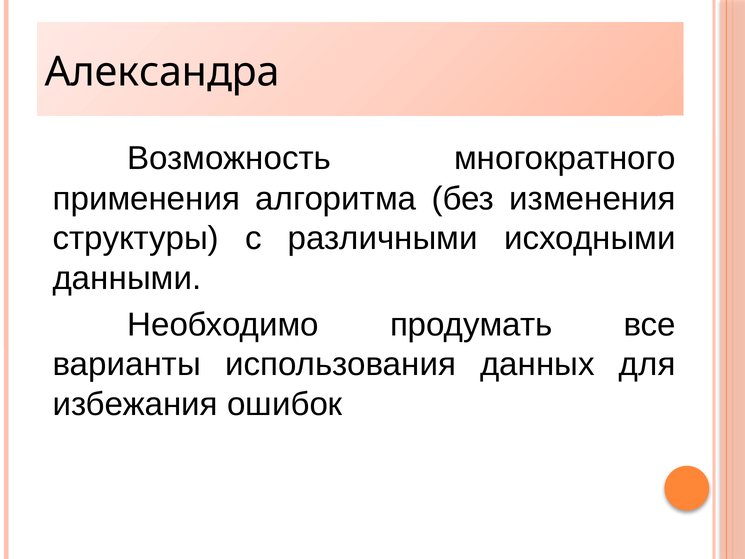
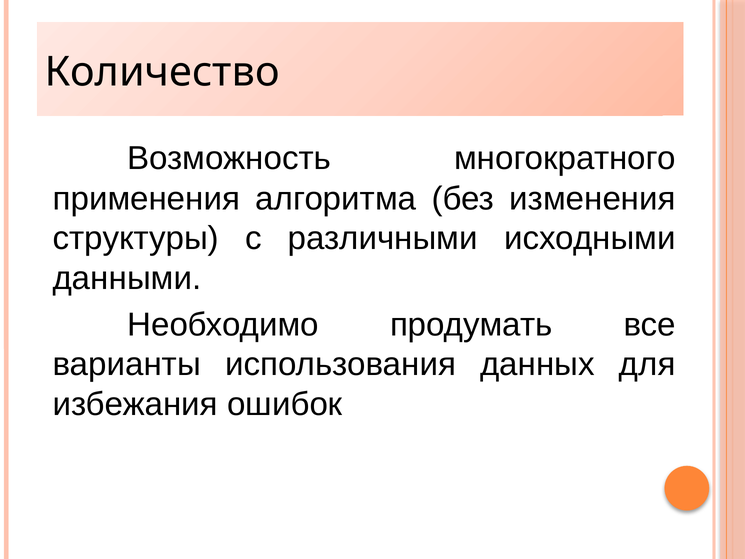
Александра: Александра -> Количество (162, 72)
